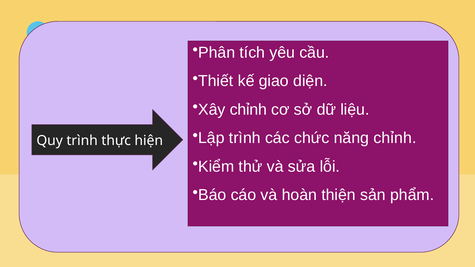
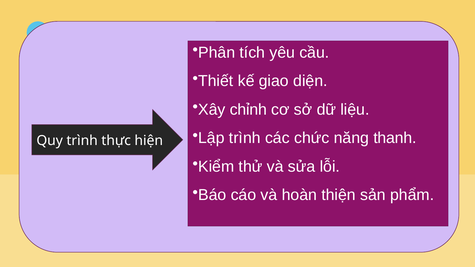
năng chỉnh: chỉnh -> thanh (395, 138)
